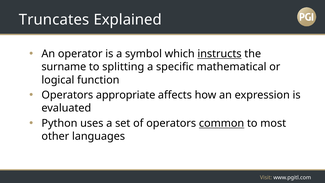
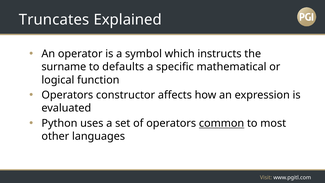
instructs underline: present -> none (220, 54)
splitting: splitting -> defaults (123, 67)
appropriate: appropriate -> constructor (126, 95)
